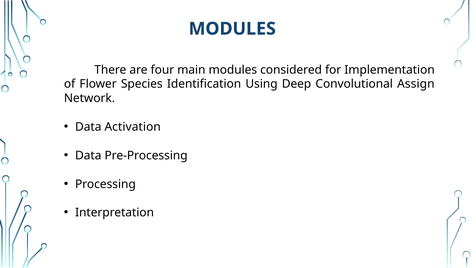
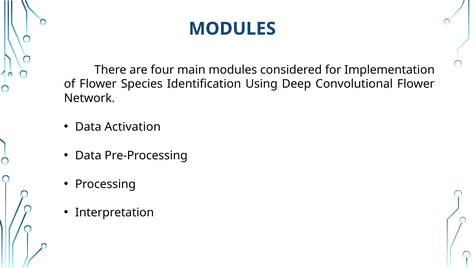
Convolutional Assign: Assign -> Flower (416, 84)
